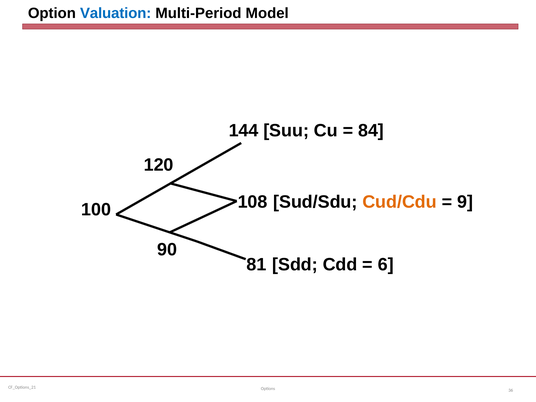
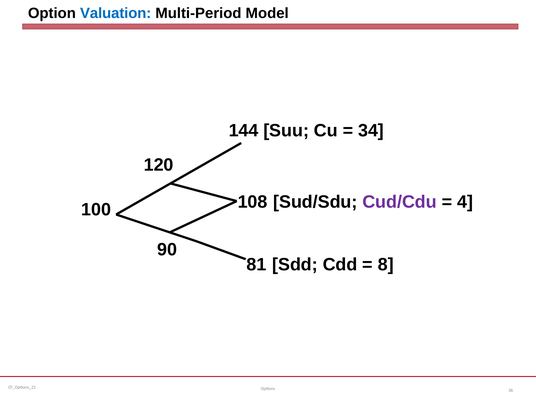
84: 84 -> 34 (371, 131)
Cud/Cdu colour: orange -> purple (400, 202)
9: 9 -> 4 (465, 202)
6: 6 -> 8 (386, 265)
